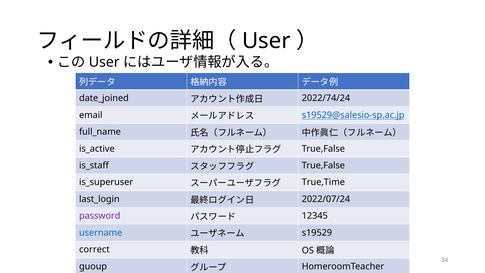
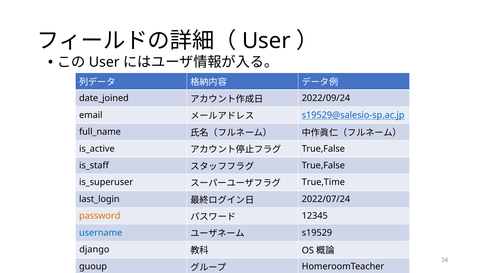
2022/74/24: 2022/74/24 -> 2022/09/24 (326, 98)
password colour: purple -> orange (100, 216)
correct: correct -> django (94, 249)
